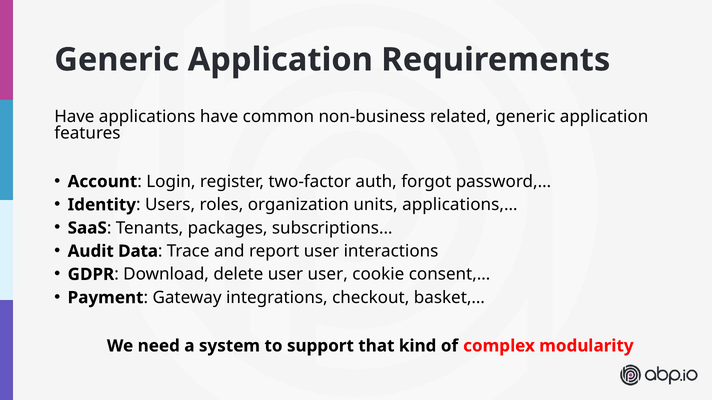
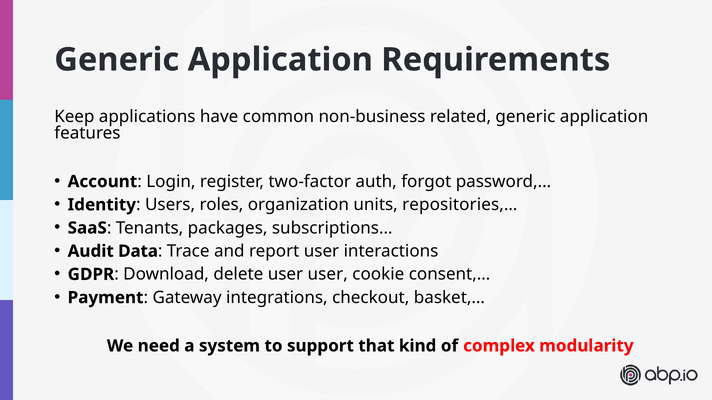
Have: Have -> Keep (74, 117)
applications,…: applications,… -> repositories,… (460, 205)
